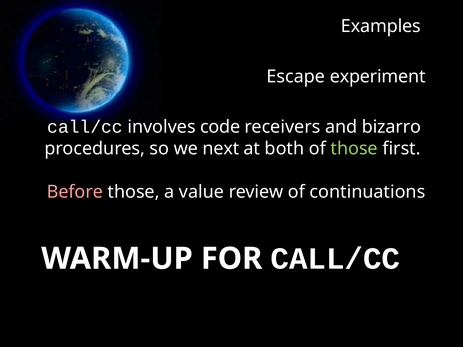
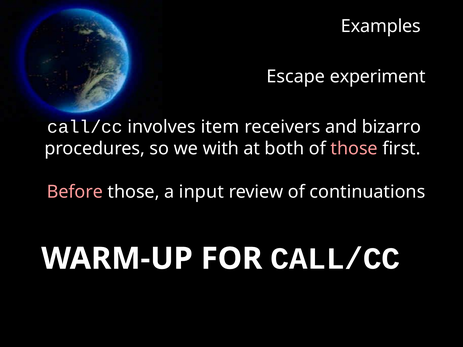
code: code -> item (220, 127)
next: next -> with (221, 149)
those colour: light green -> pink (354, 149)
value: value -> input (201, 192)
